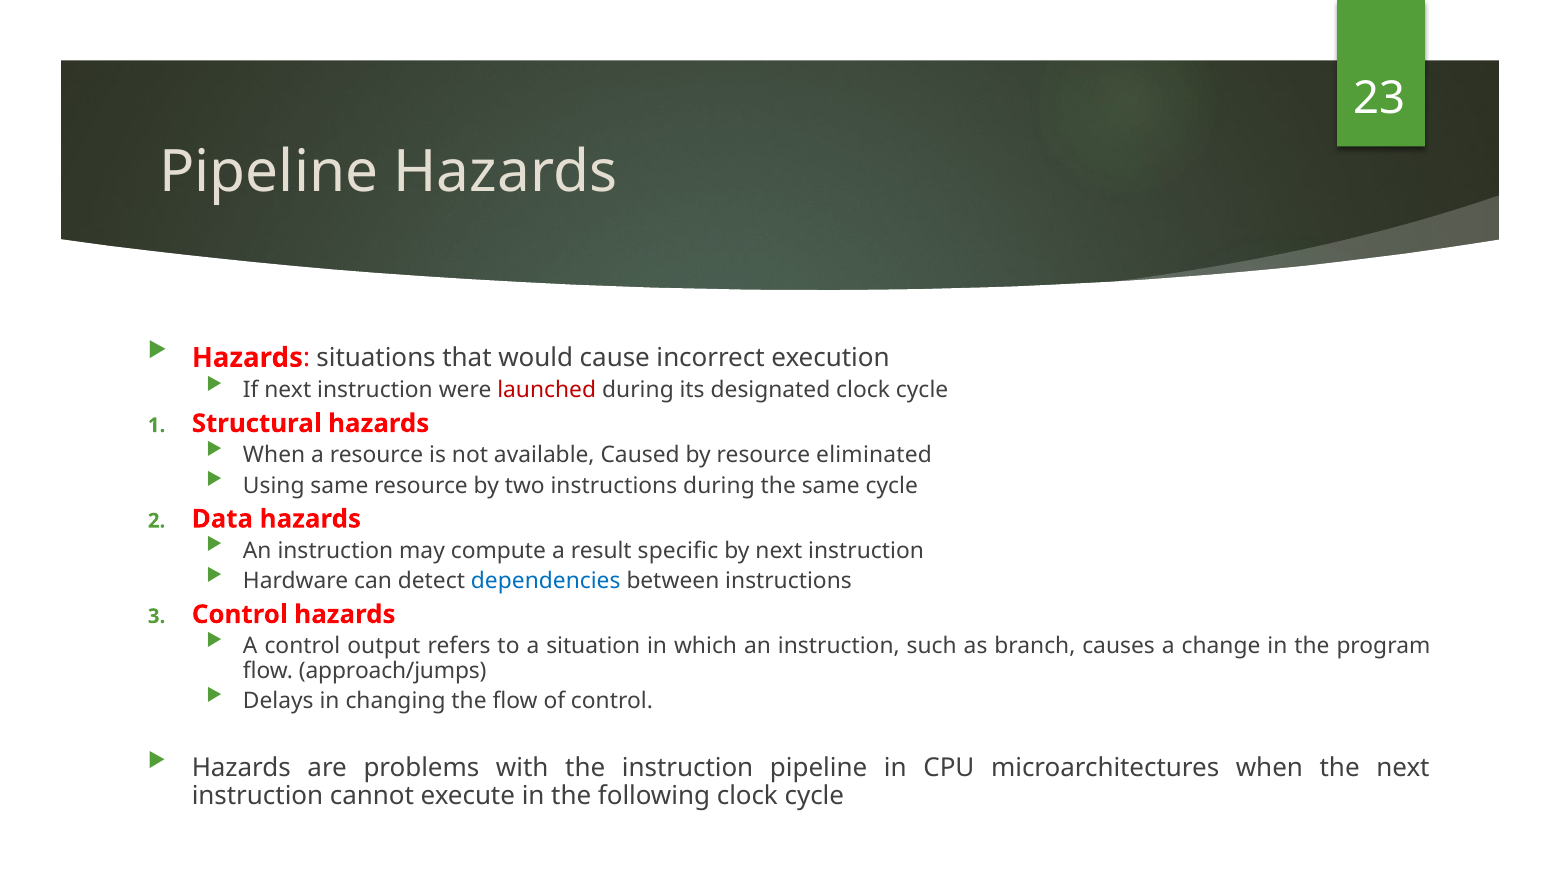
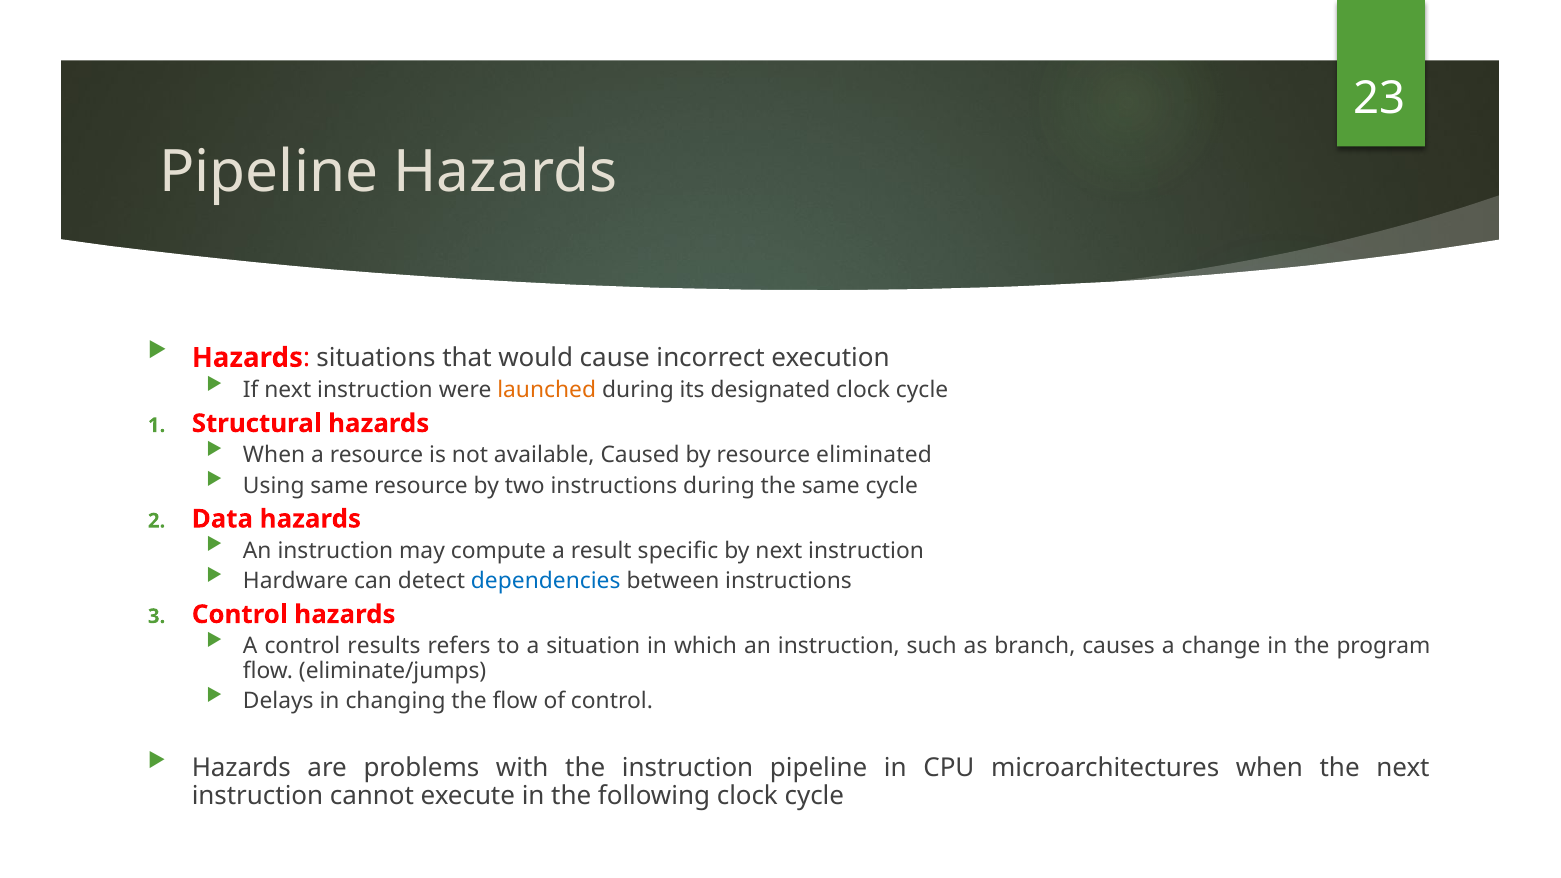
launched colour: red -> orange (547, 390)
output: output -> results (384, 646)
approach/jumps: approach/jumps -> eliminate/jumps (393, 671)
